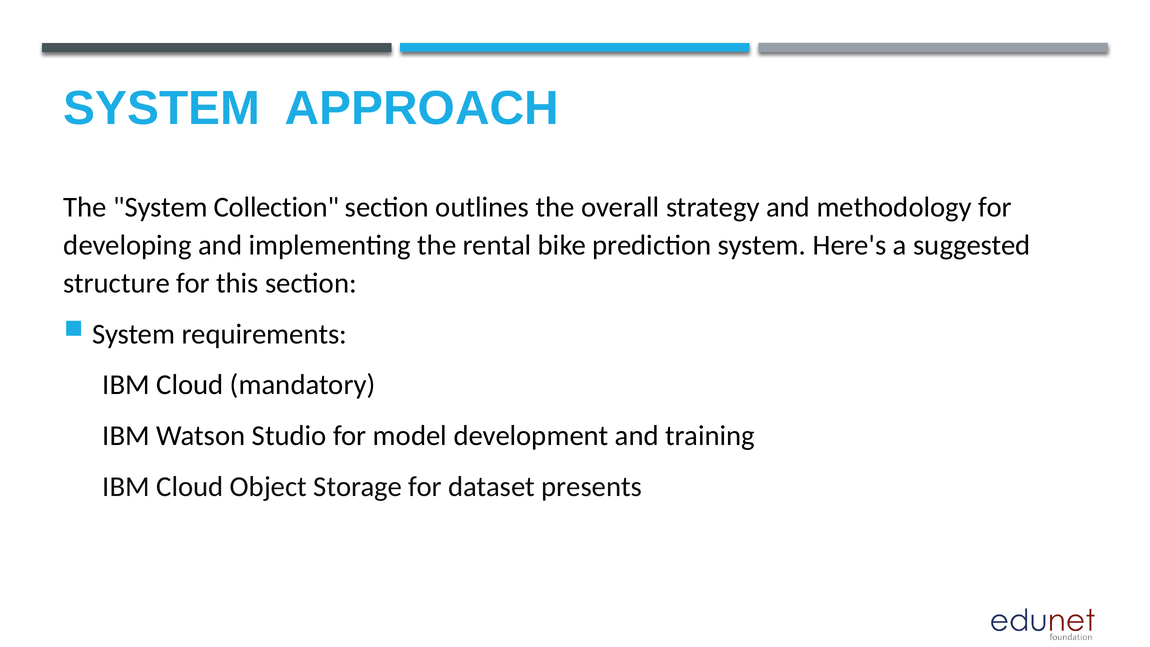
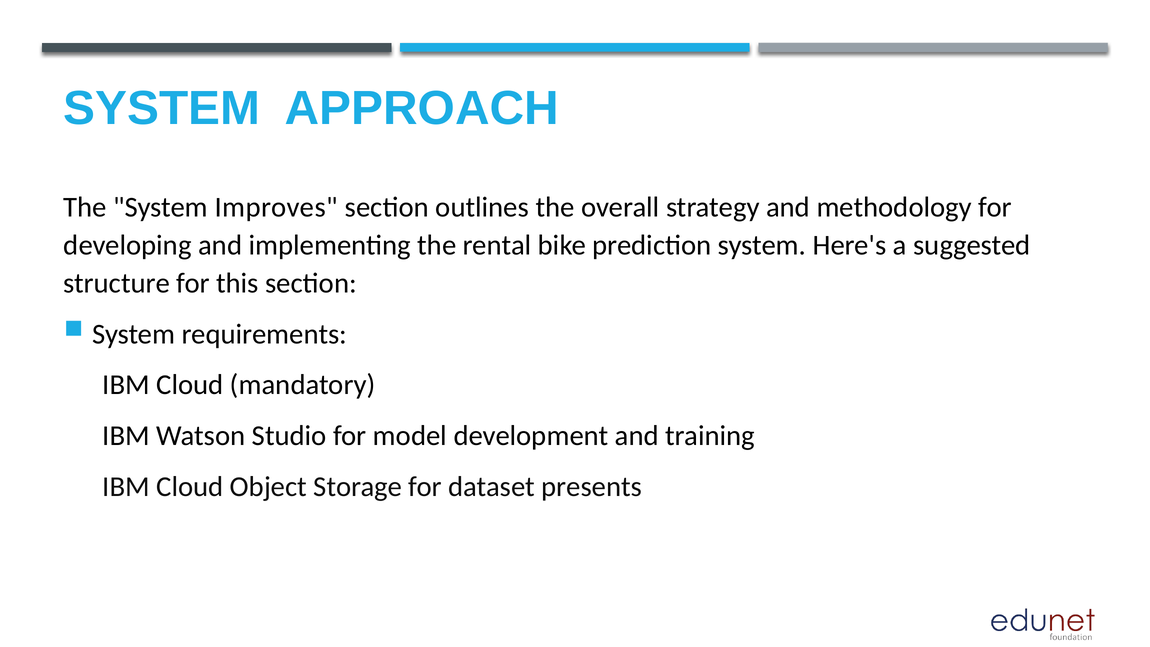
Collection: Collection -> Improves (276, 207)
